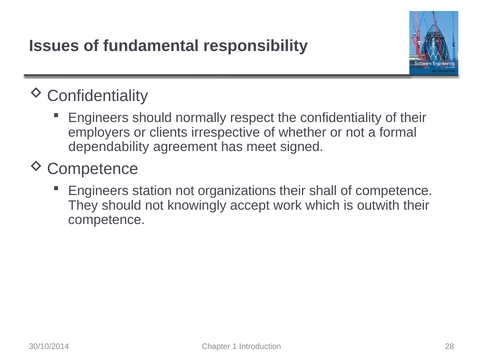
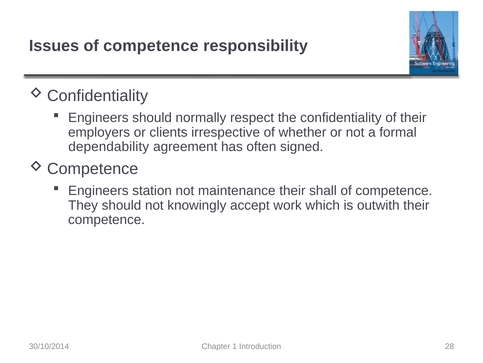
Issues of fundamental: fundamental -> competence (151, 46)
meet: meet -> often (261, 146)
organizations: organizations -> maintenance (237, 190)
